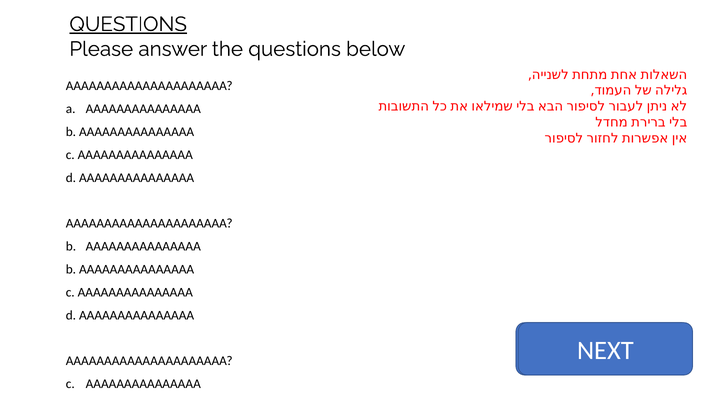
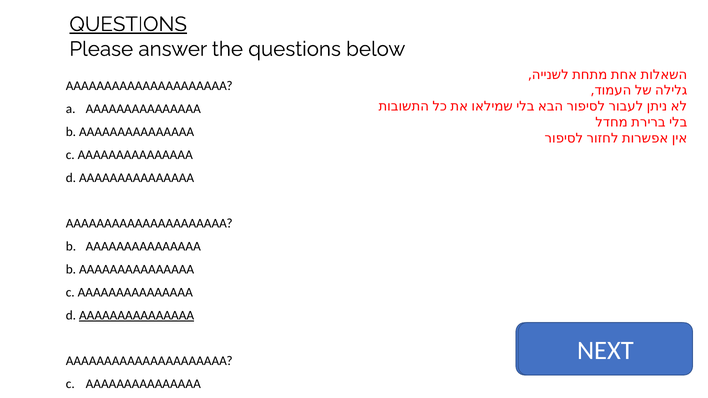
AAAAAAAAAAAAAAA underline: none -> present (137, 315)
